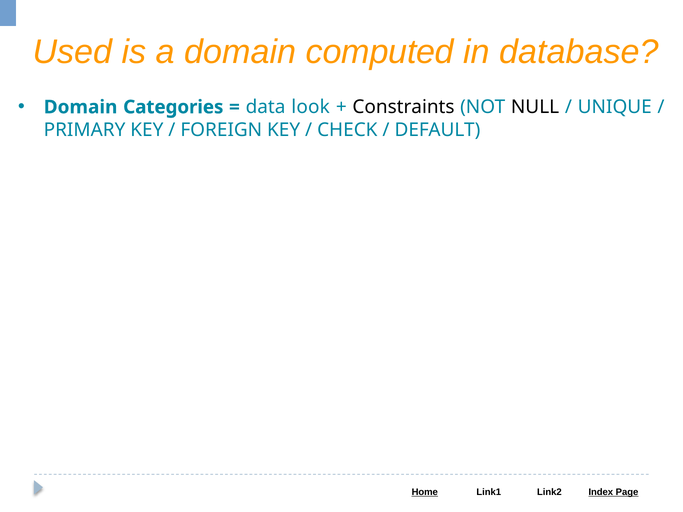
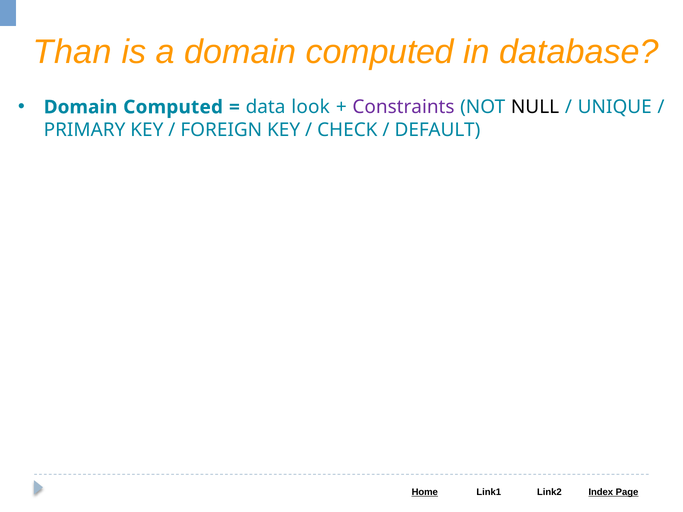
Used: Used -> Than (72, 52)
Categories: Categories -> Computed (173, 107)
Constraints colour: black -> purple (404, 107)
